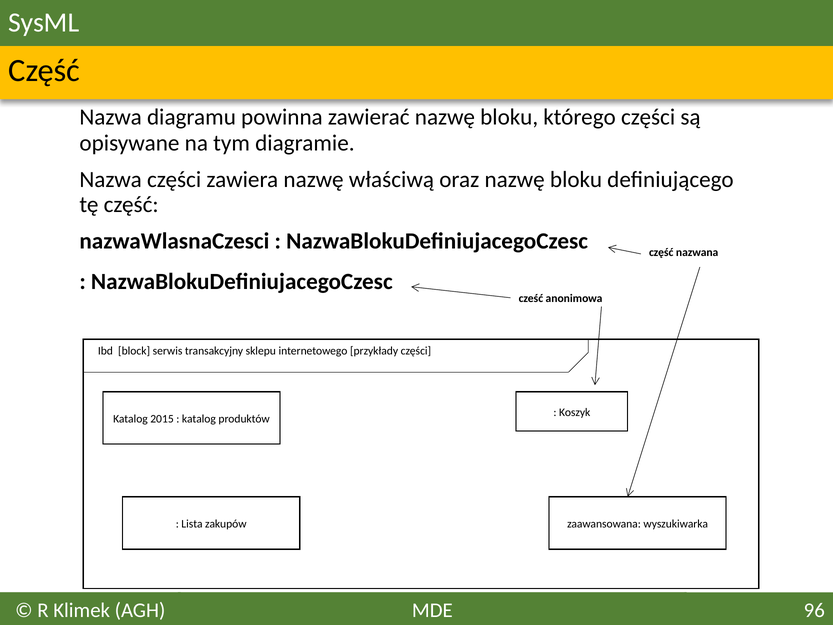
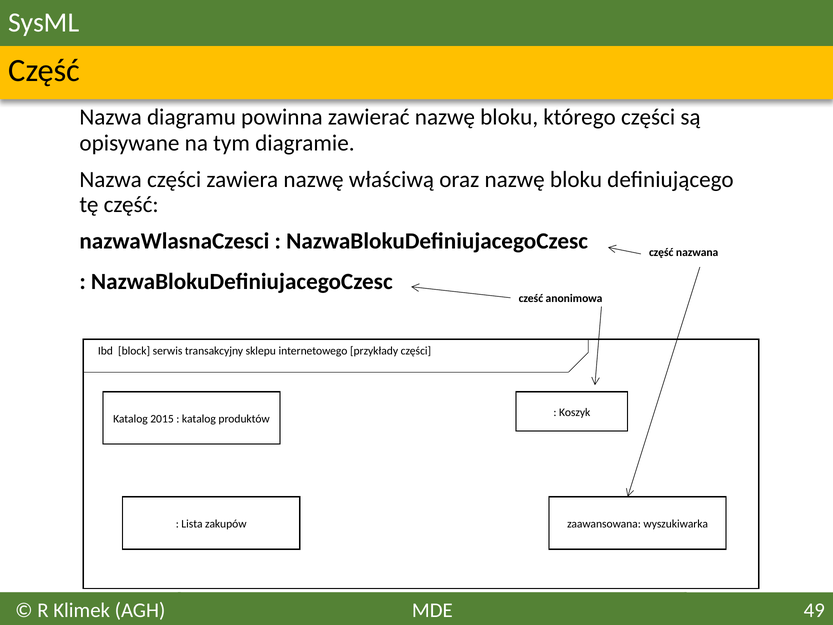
96: 96 -> 49 (814, 610)
